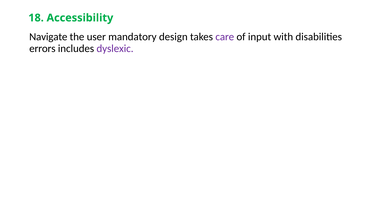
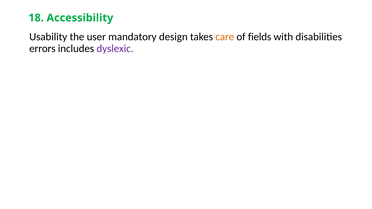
Navigate: Navigate -> Usability (48, 37)
care colour: purple -> orange (225, 37)
input: input -> fields (260, 37)
